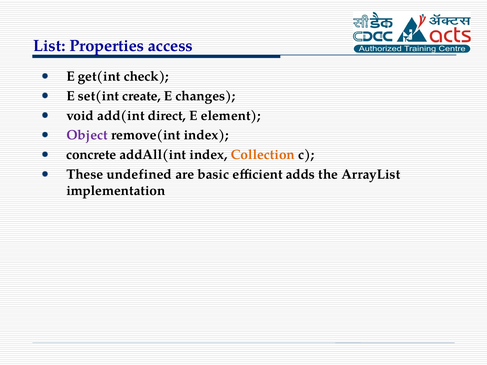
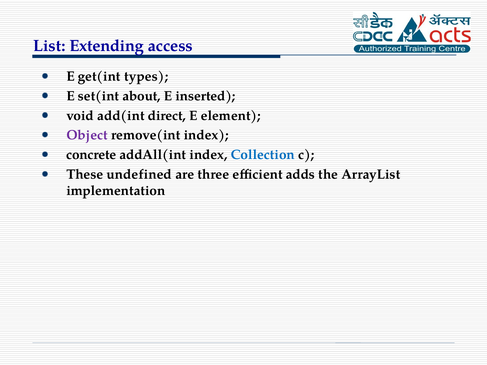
Properties: Properties -> Extending (107, 46)
check: check -> types (146, 76)
create: create -> about (142, 96)
changes: changes -> inserted (205, 96)
Collection colour: orange -> blue (263, 155)
basic: basic -> three (213, 175)
